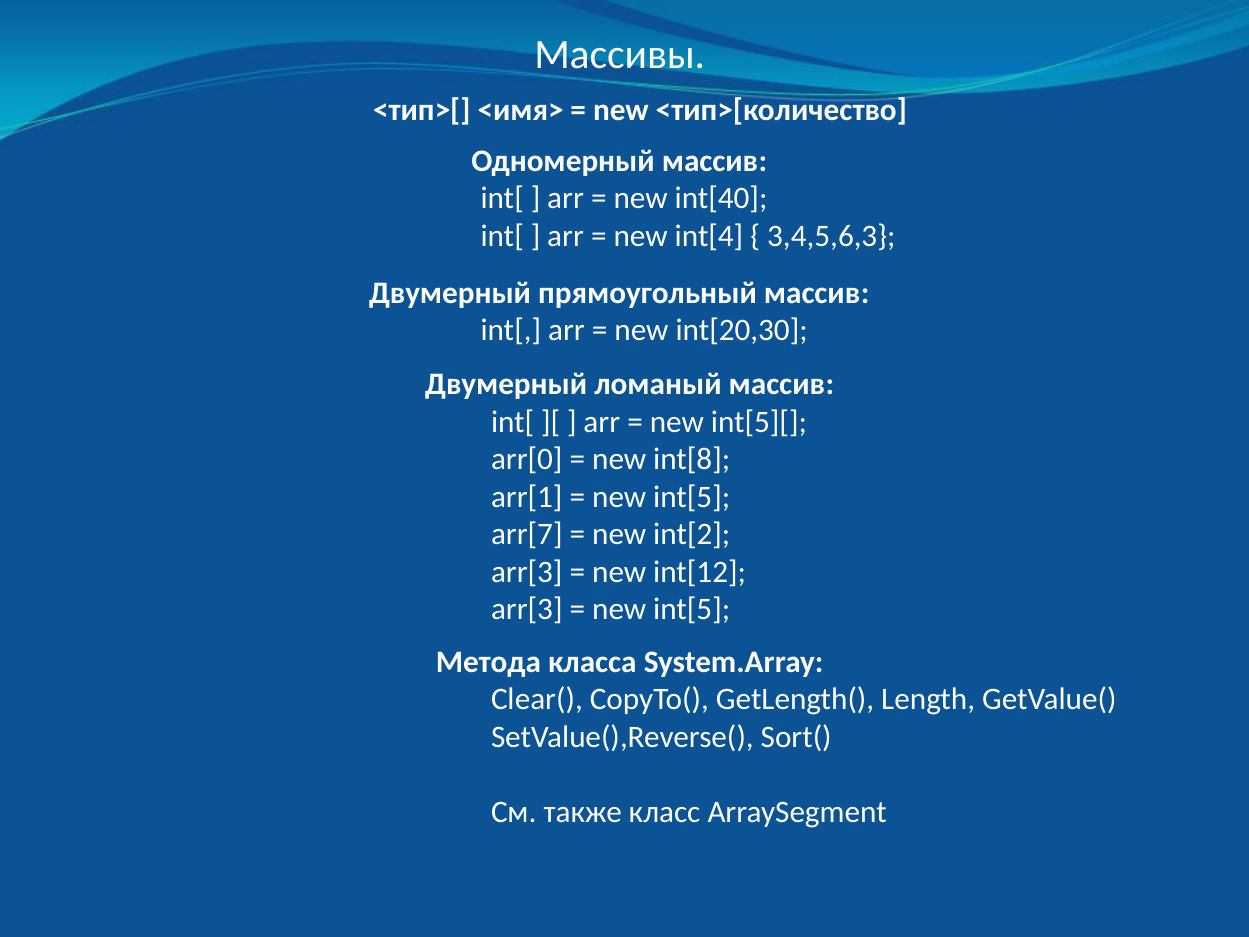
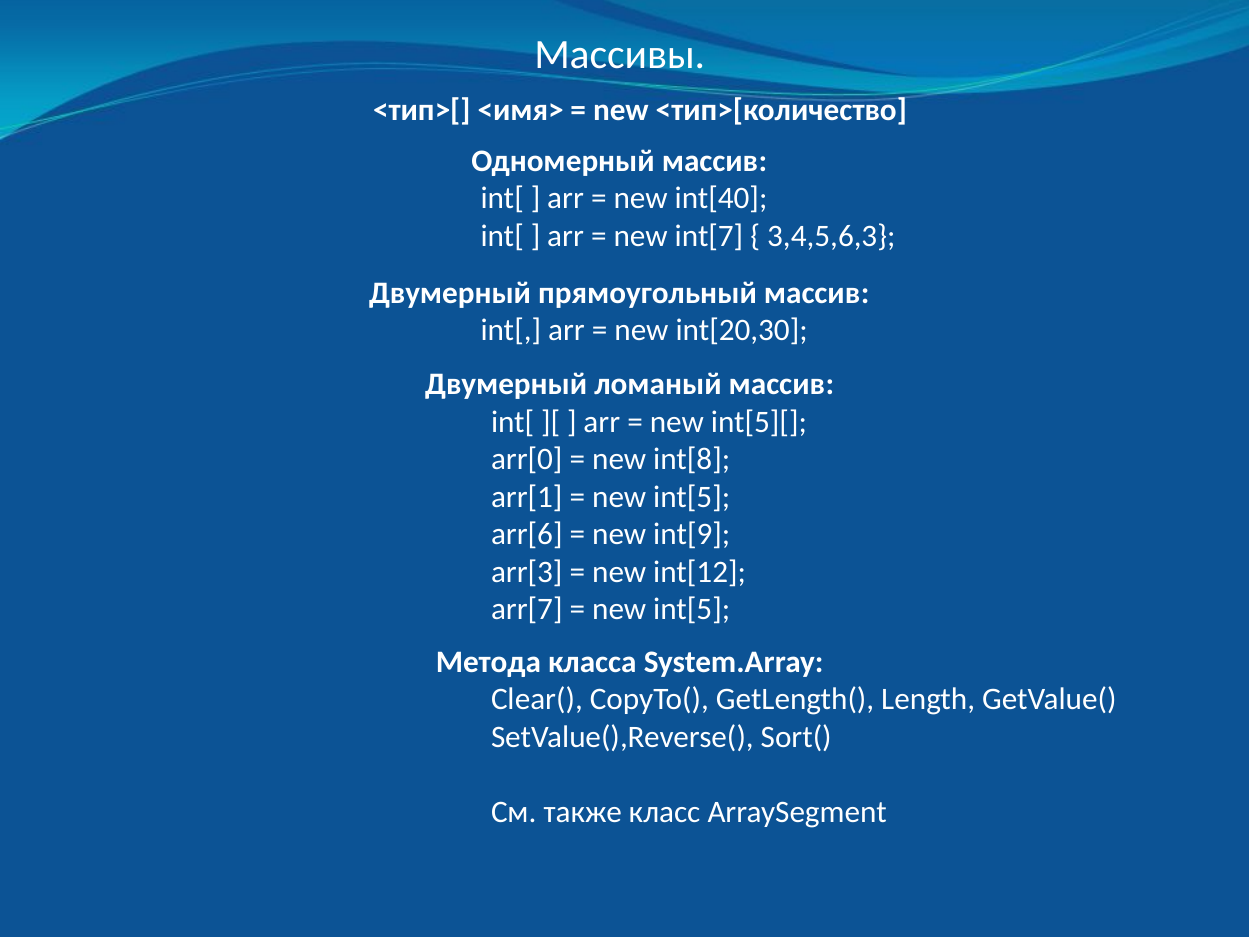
int[4: int[4 -> int[7 (709, 236)
arr[7: arr[7 -> arr[6 (527, 534)
int[2: int[2 -> int[9 (692, 534)
arr[3: arr[3 -> arr[7 (527, 609)
